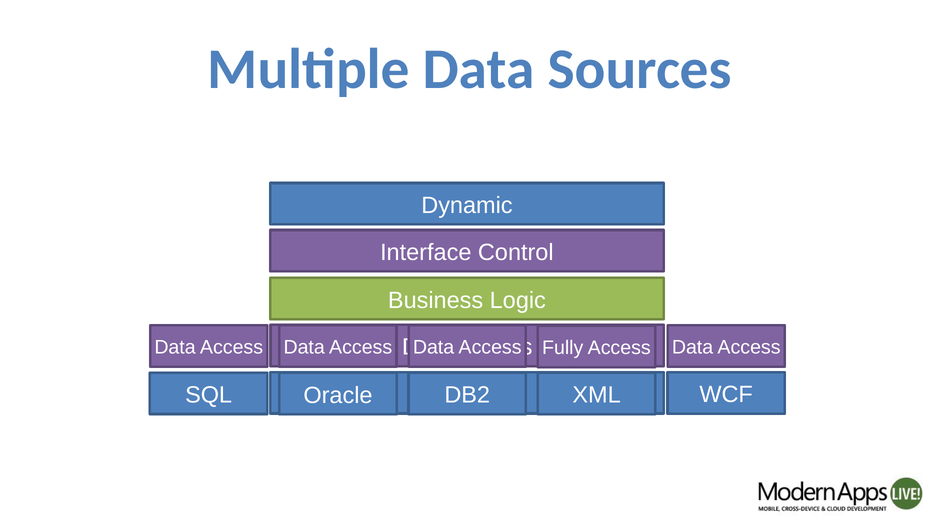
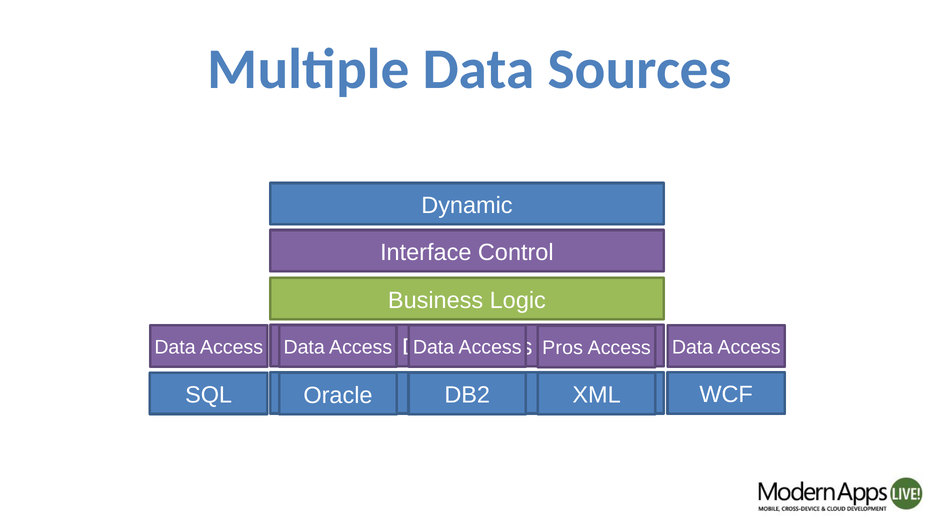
Fully: Fully -> Pros (563, 348)
